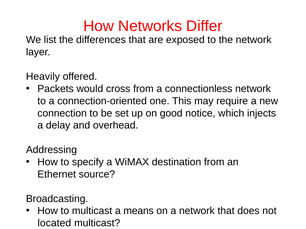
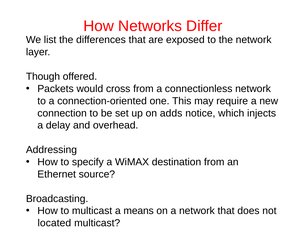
Heavily: Heavily -> Though (43, 77)
good: good -> adds (171, 113)
